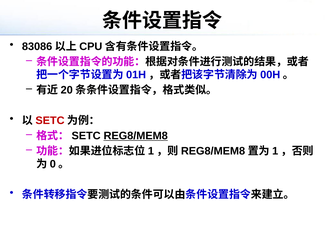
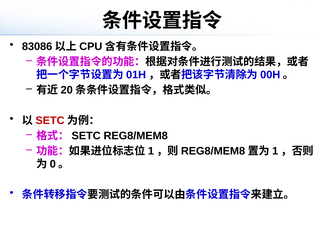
REG8/MEM8 underline: present -> none (136, 136)
